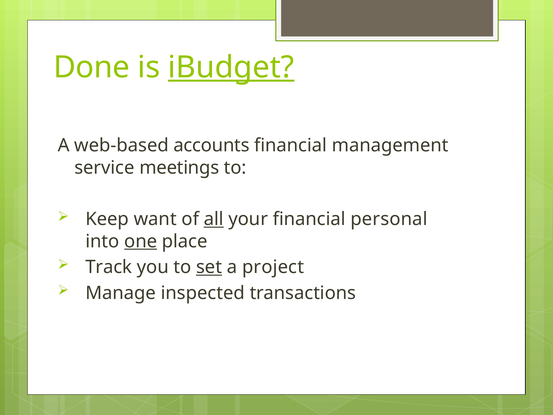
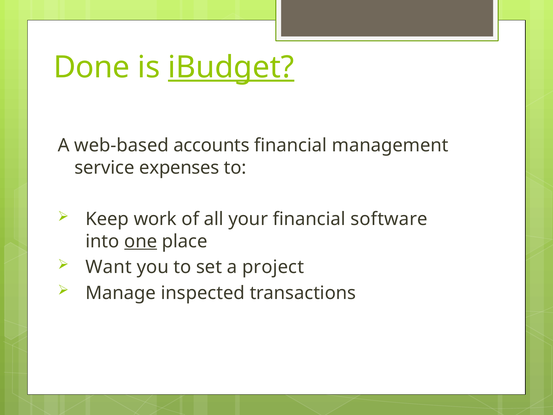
meetings: meetings -> expenses (179, 167)
want: want -> work (155, 219)
all underline: present -> none (214, 219)
personal: personal -> software (389, 219)
Track: Track -> Want (109, 267)
set underline: present -> none (209, 267)
